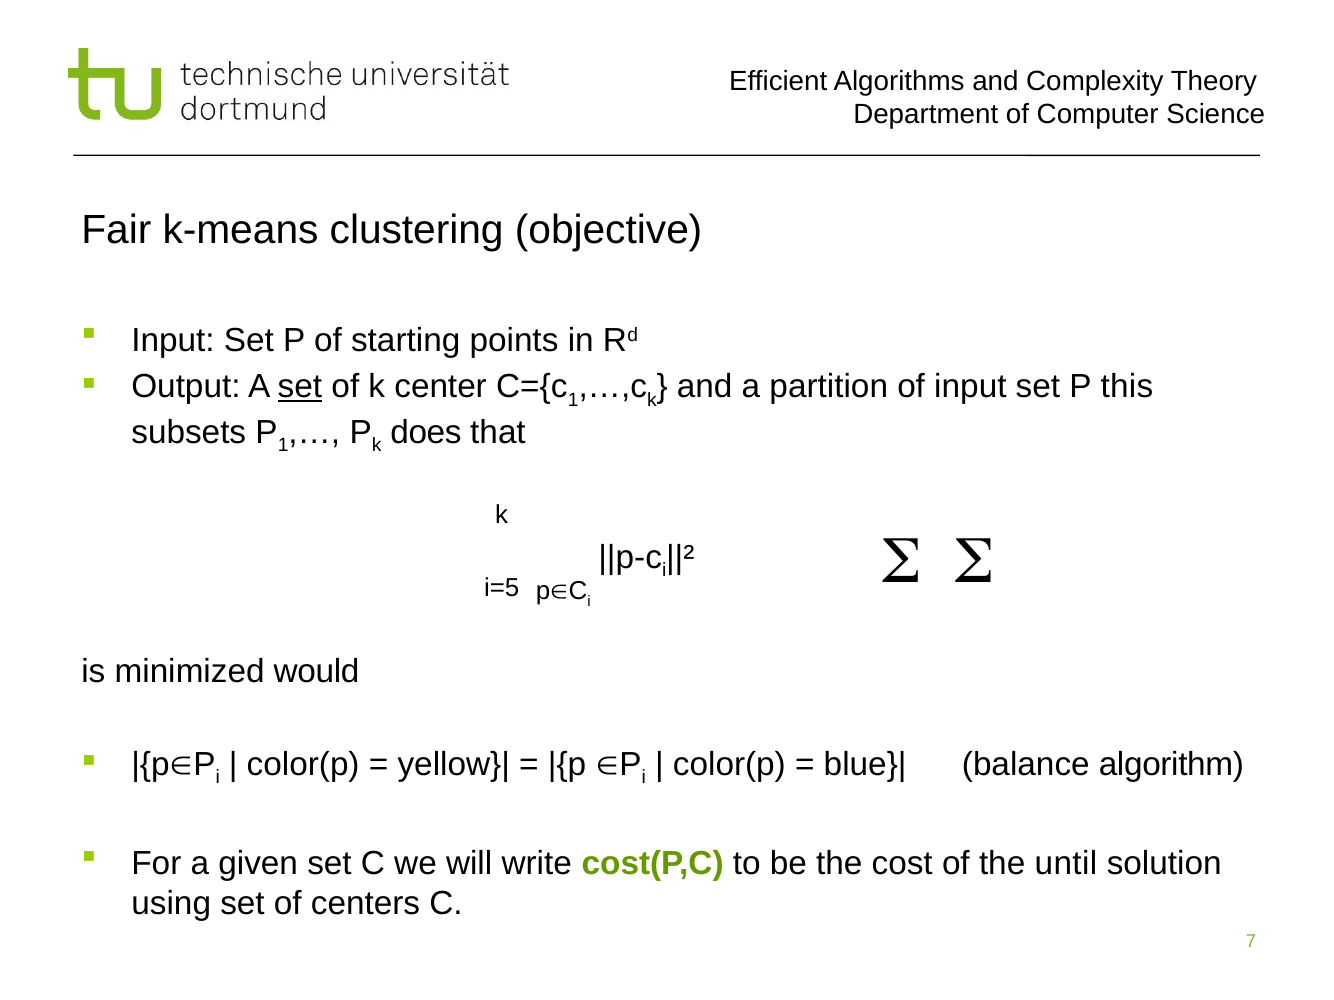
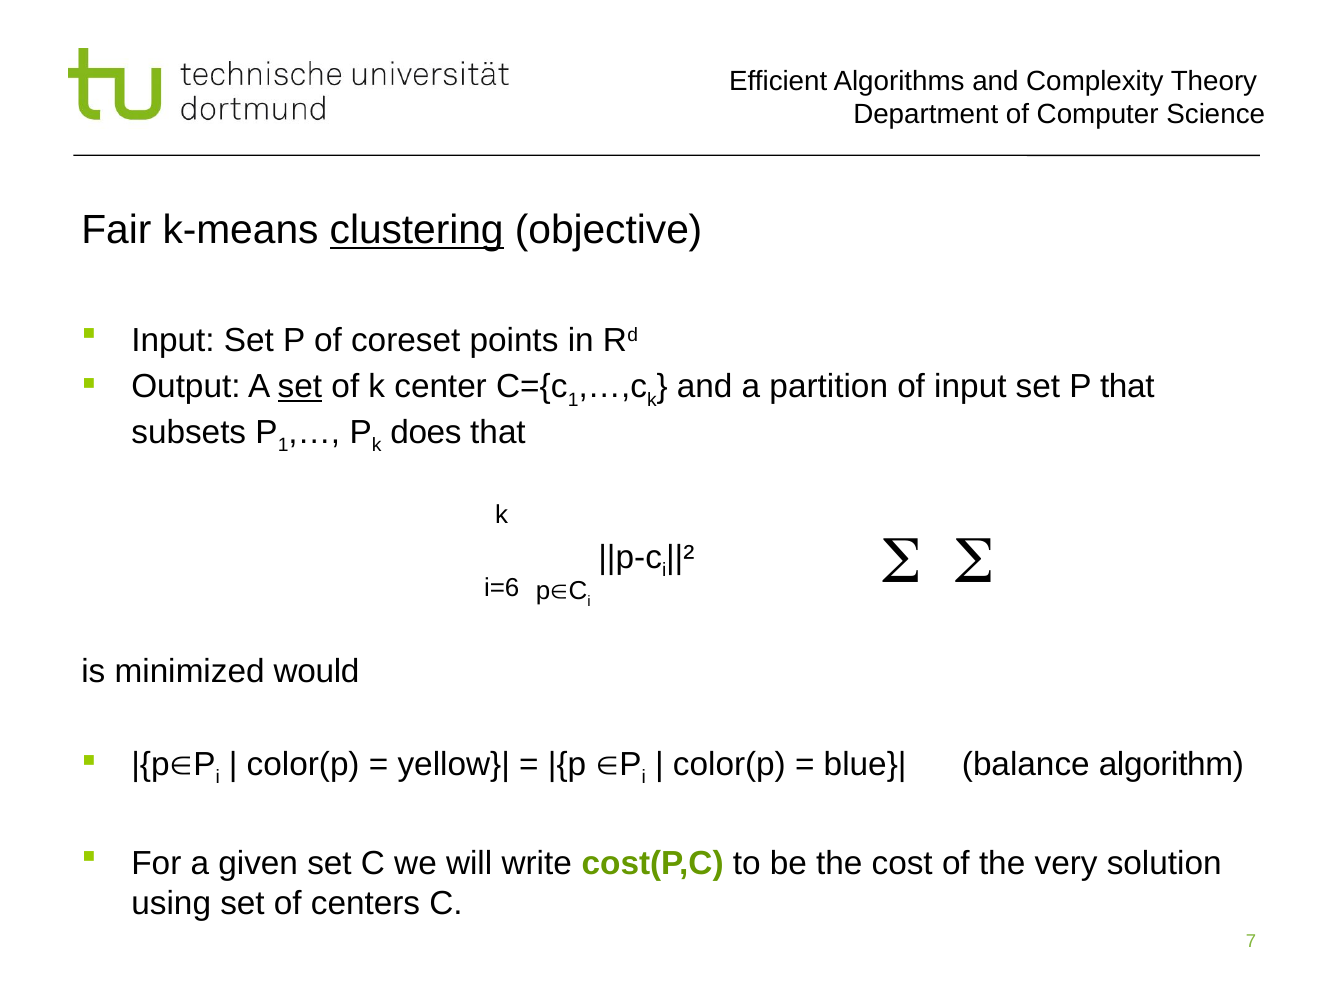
clustering underline: none -> present (417, 230)
starting: starting -> coreset (406, 340)
P this: this -> that (1127, 387)
i=5: i=5 -> i=6 (502, 588)
until: until -> very (1066, 864)
